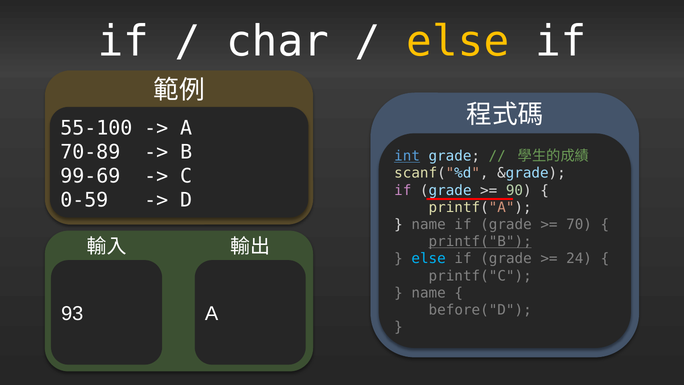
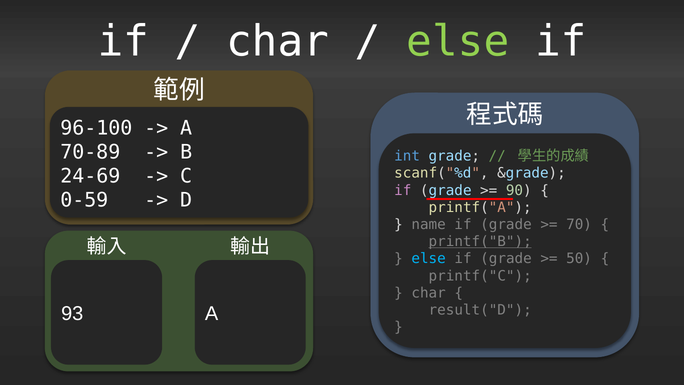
else colour: yellow -> light green (458, 42)
55-100: 55-100 -> 96-100 (96, 128)
int underline: present -> none (407, 156)
99-69: 99-69 -> 24-69 (90, 176)
24: 24 -> 50 (579, 259)
name: name -> char (429, 293)
before("D: before("D -> result("D (480, 310)
